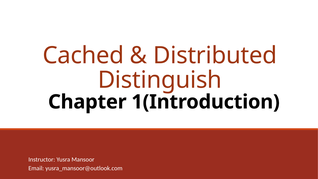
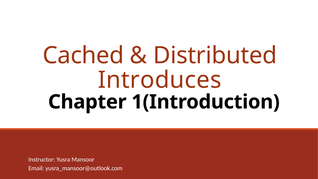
Distinguish: Distinguish -> Introduces (160, 80)
